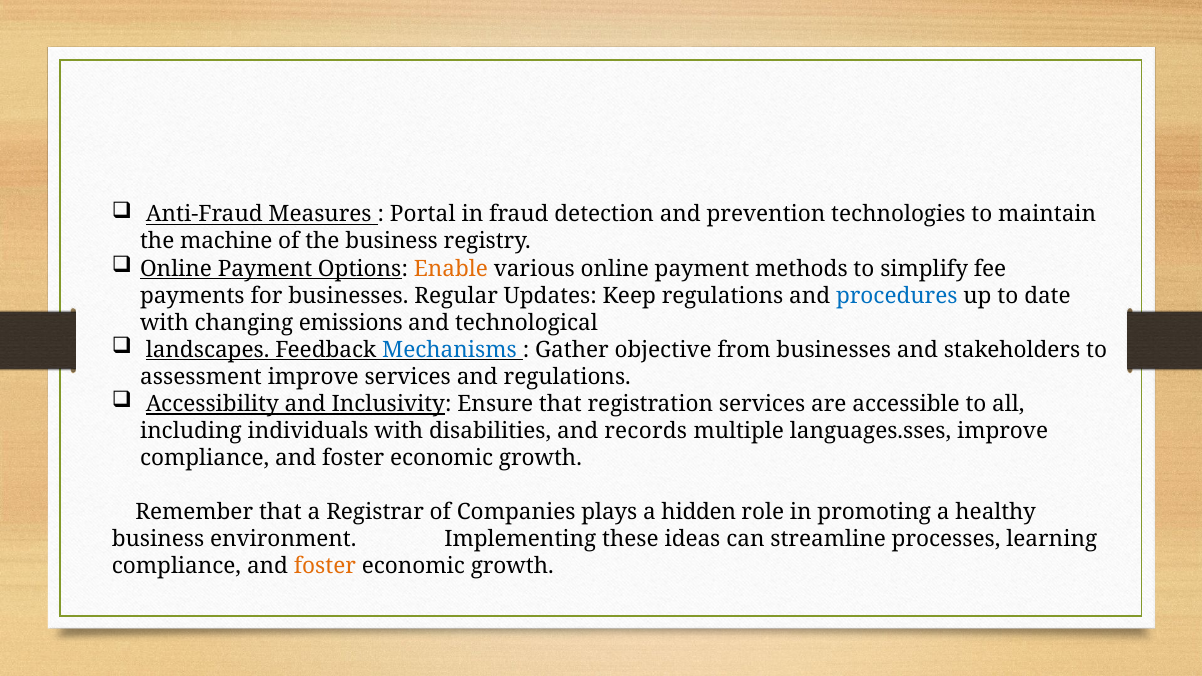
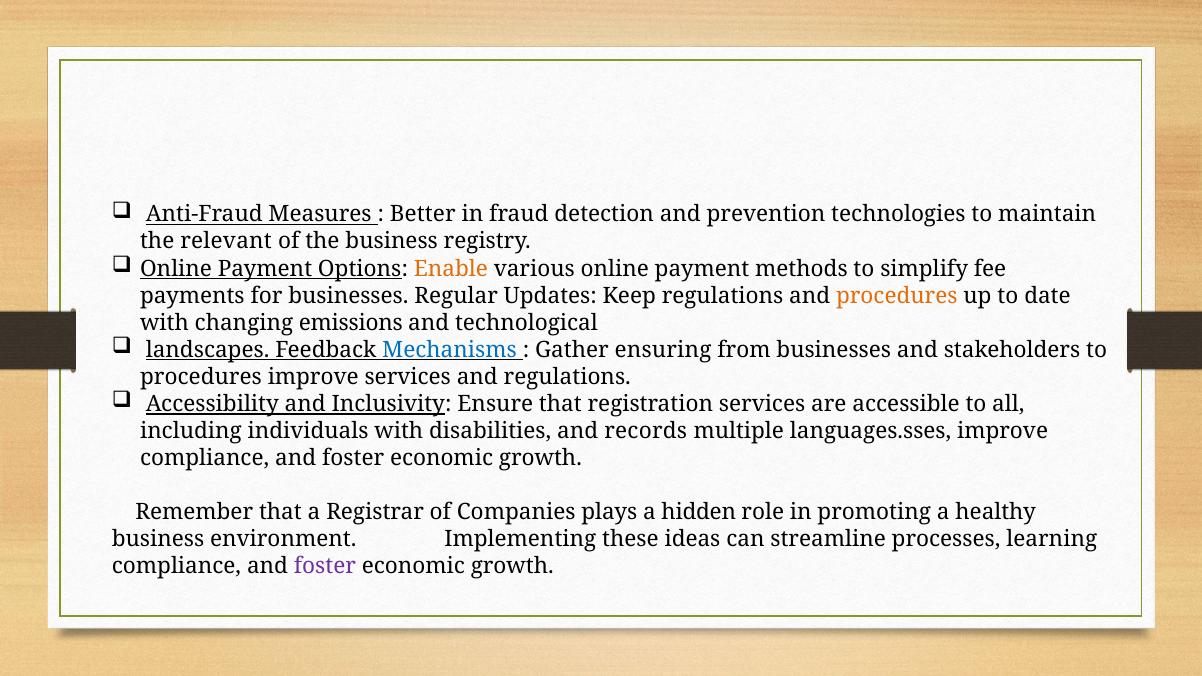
Portal: Portal -> Better (423, 215)
machine: machine -> relevant (226, 242)
procedures colour: blue -> orange (897, 296)
objective: objective -> ensuring (663, 350)
assessment: assessment -> procedures (201, 377)
foster colour: orange -> purple (325, 566)
